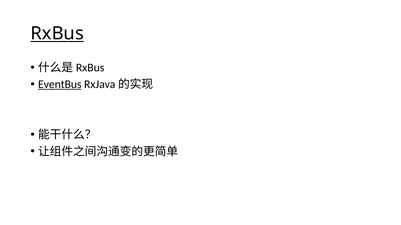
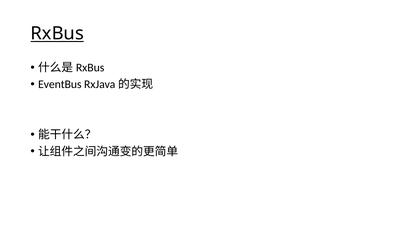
EventBus underline: present -> none (60, 85)
